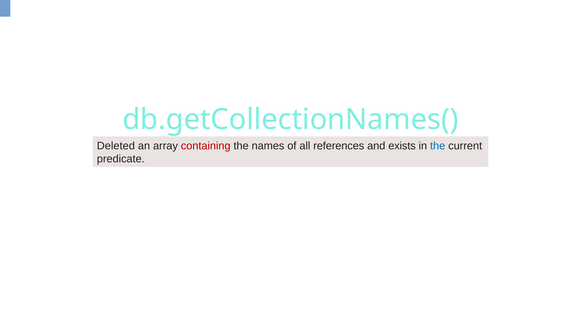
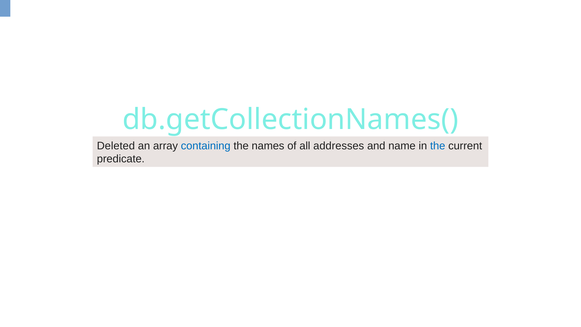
containing colour: red -> blue (206, 146)
references: references -> addresses (339, 146)
exists: exists -> name (402, 146)
